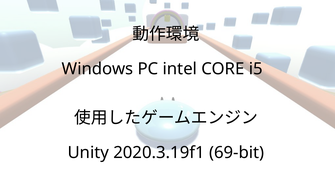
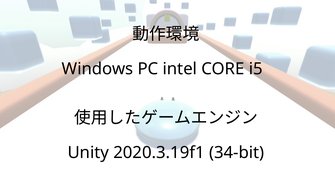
69-bit: 69-bit -> 34-bit (237, 153)
